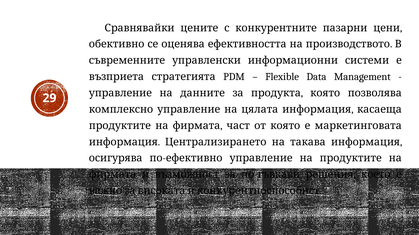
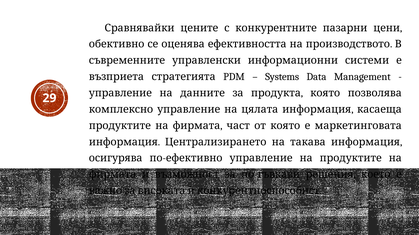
Flexible: Flexible -> Systems (282, 77)
